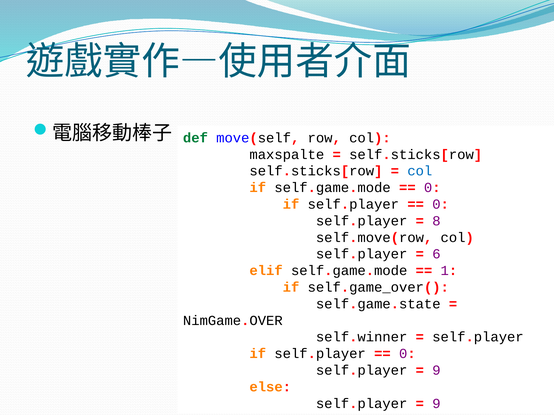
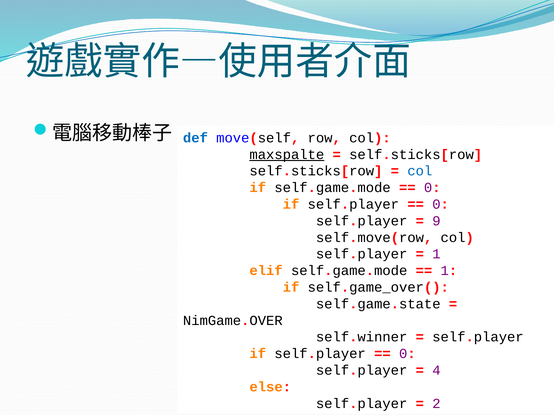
def colour: green -> blue (195, 138)
maxspalte underline: none -> present (287, 155)
8: 8 -> 9 (436, 221)
6: 6 -> 1 (436, 254)
9: 9 -> 4 (436, 371)
9: 9 -> 2 (436, 404)
